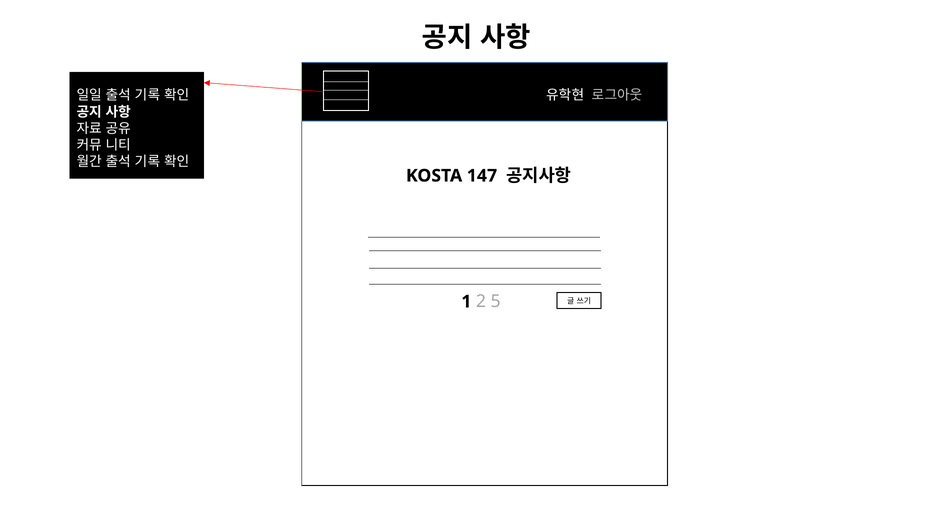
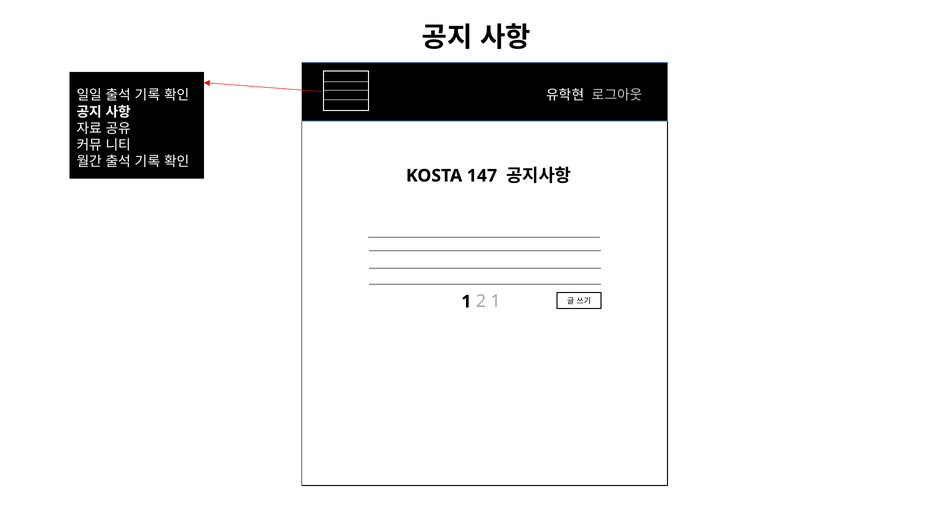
2 5: 5 -> 1 (496, 301)
